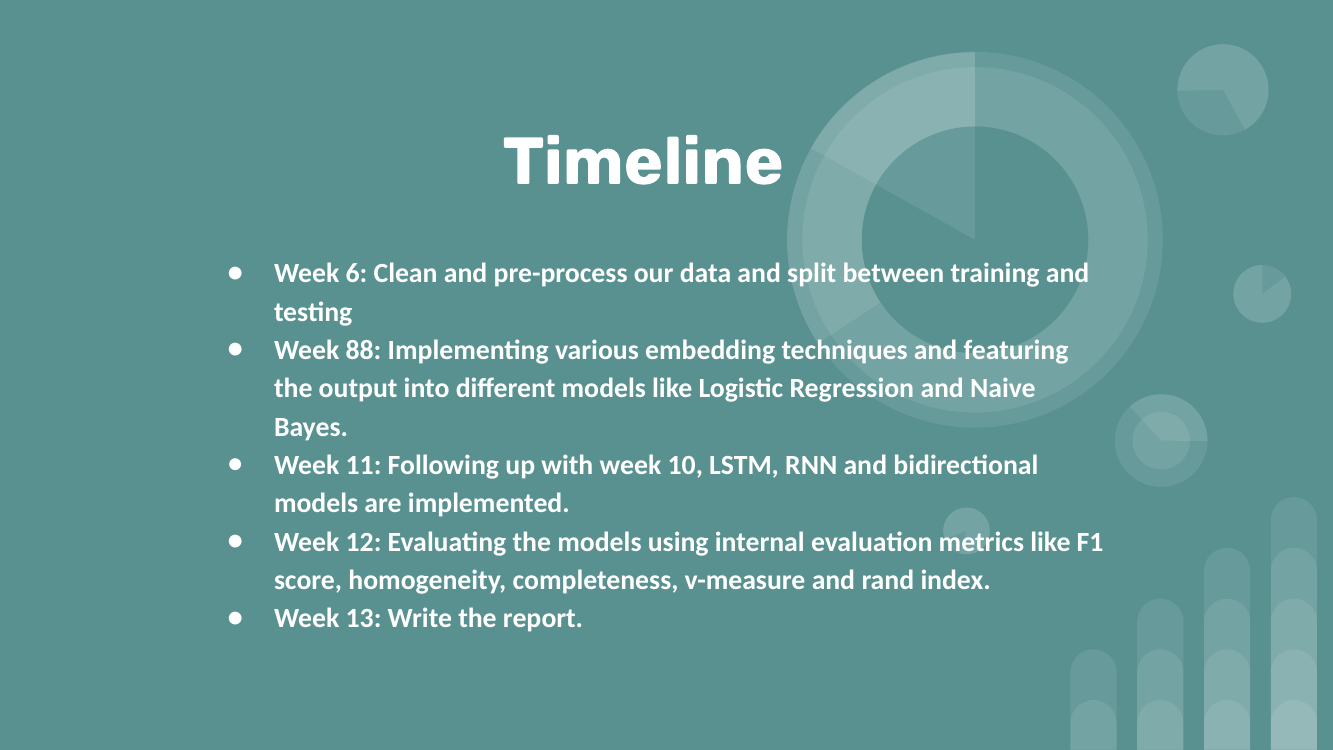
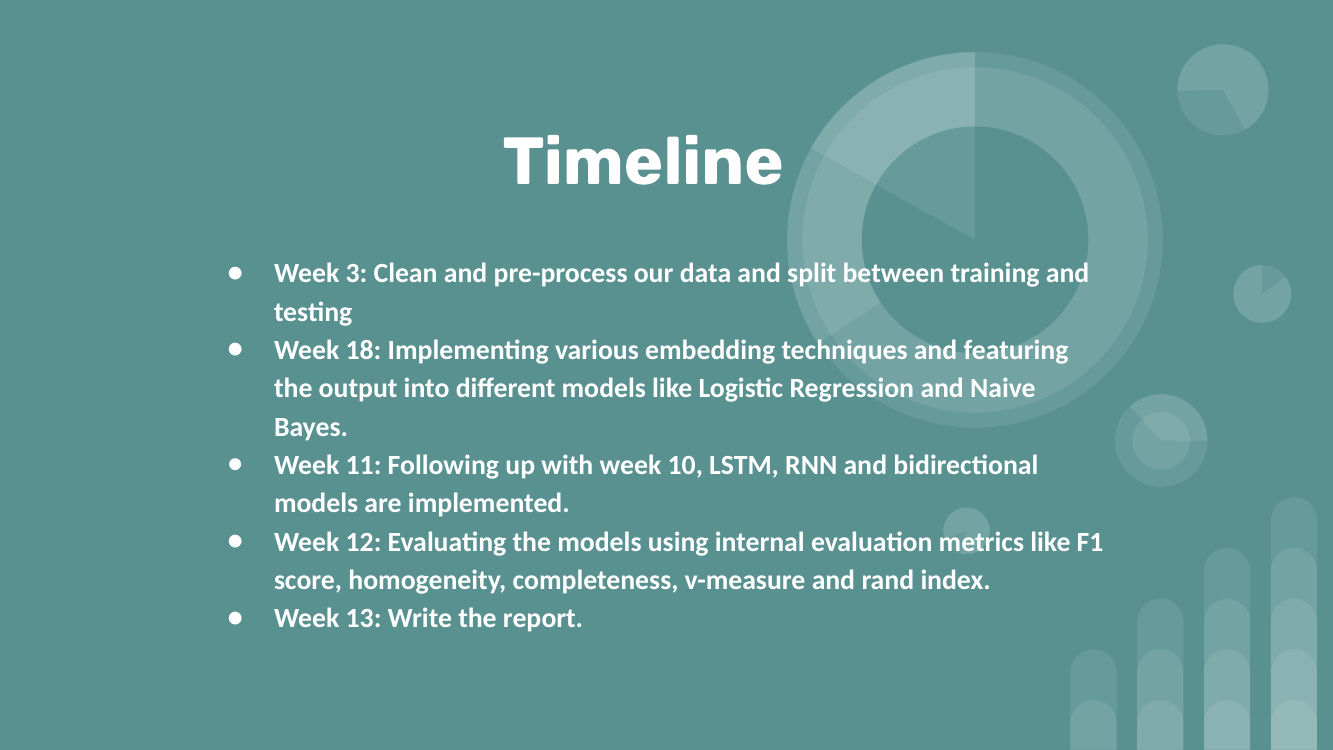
6: 6 -> 3 (356, 274)
88: 88 -> 18 (363, 350)
